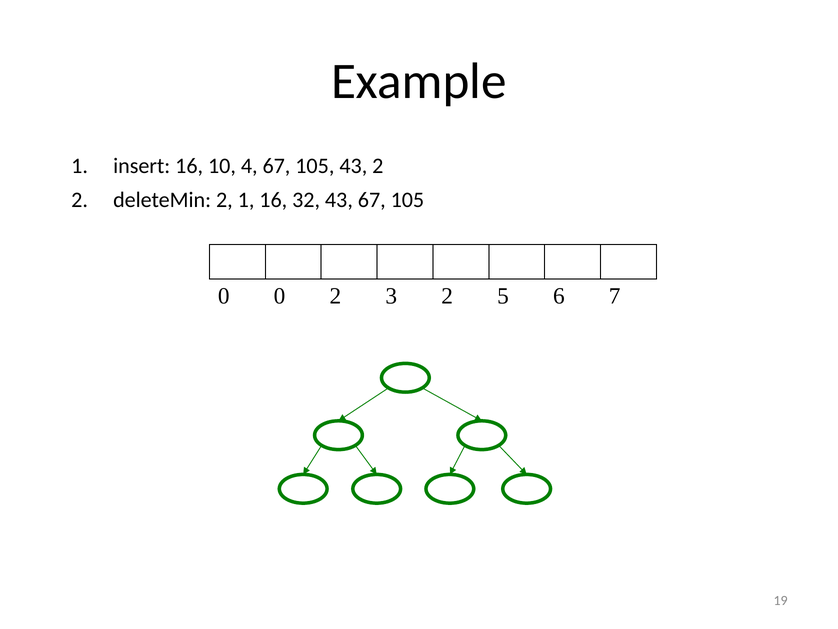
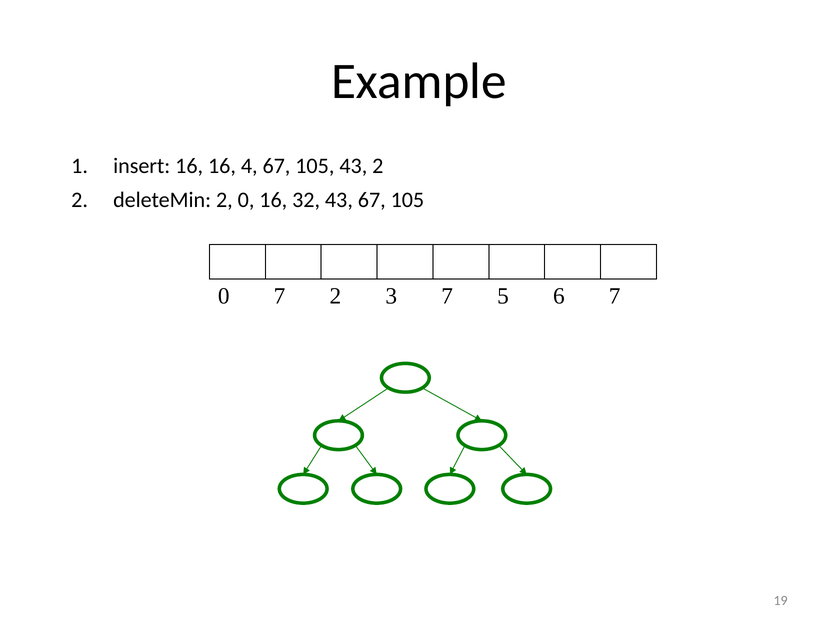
16 10: 10 -> 16 (222, 166)
2 1: 1 -> 0 (246, 200)
0 0: 0 -> 7 (280, 296)
3 2: 2 -> 7 (447, 296)
